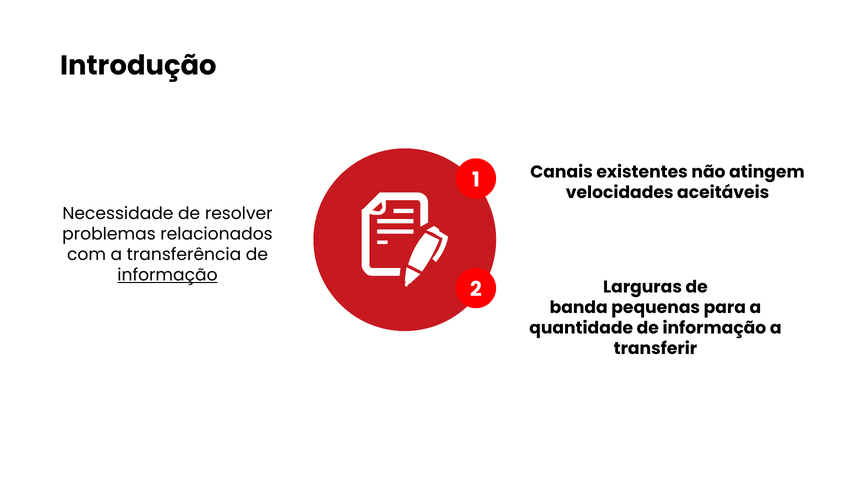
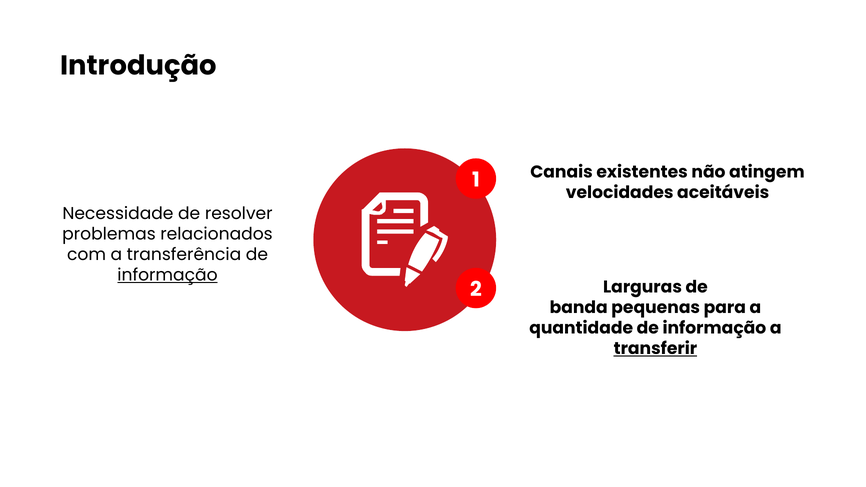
transferir underline: none -> present (655, 349)
